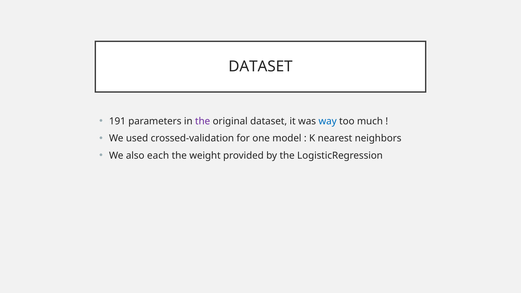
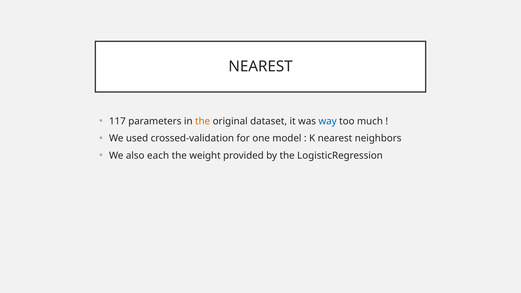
DATASET: DATASET -> NEAREST (261, 67)
191: 191 -> 117 (117, 121)
the colour: purple -> orange (203, 121)
